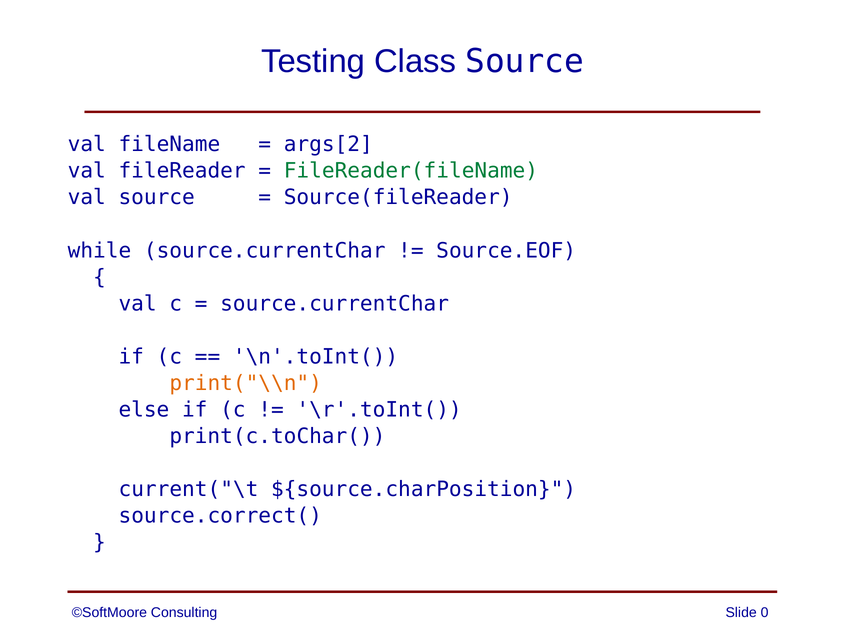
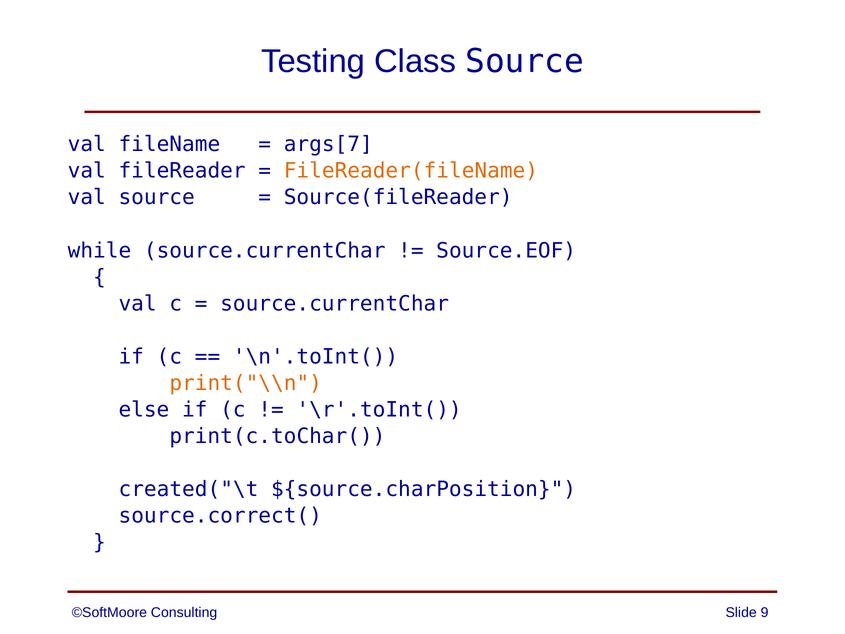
args[2: args[2 -> args[7 (328, 144)
FileReader(fileName colour: green -> orange (411, 171)
current("\t: current("\t -> created("\t (188, 489)
0: 0 -> 9 (765, 612)
